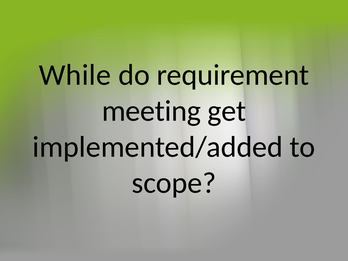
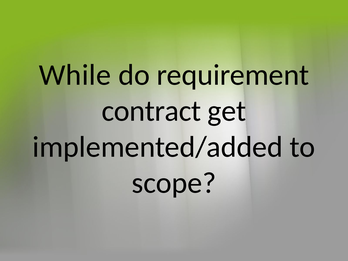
meeting: meeting -> contract (151, 111)
